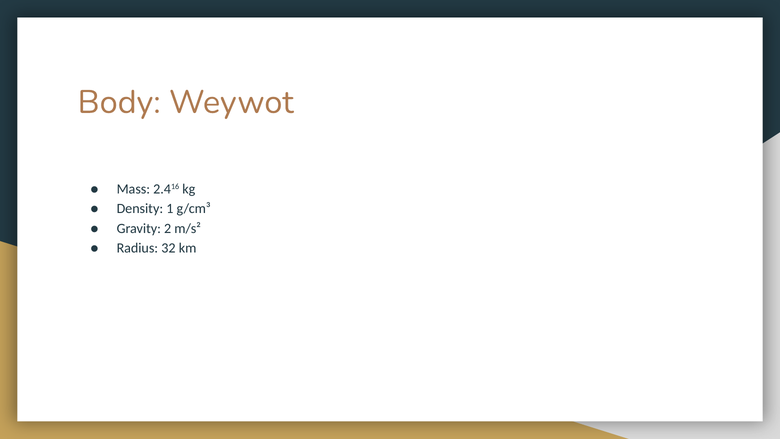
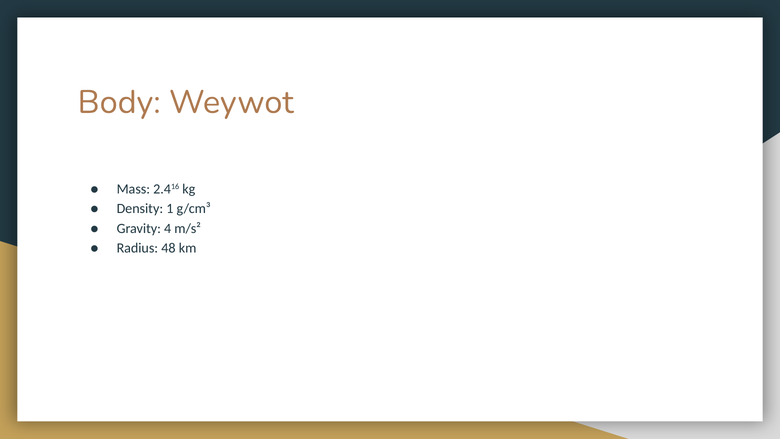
2: 2 -> 4 (168, 228)
32: 32 -> 48 (168, 248)
